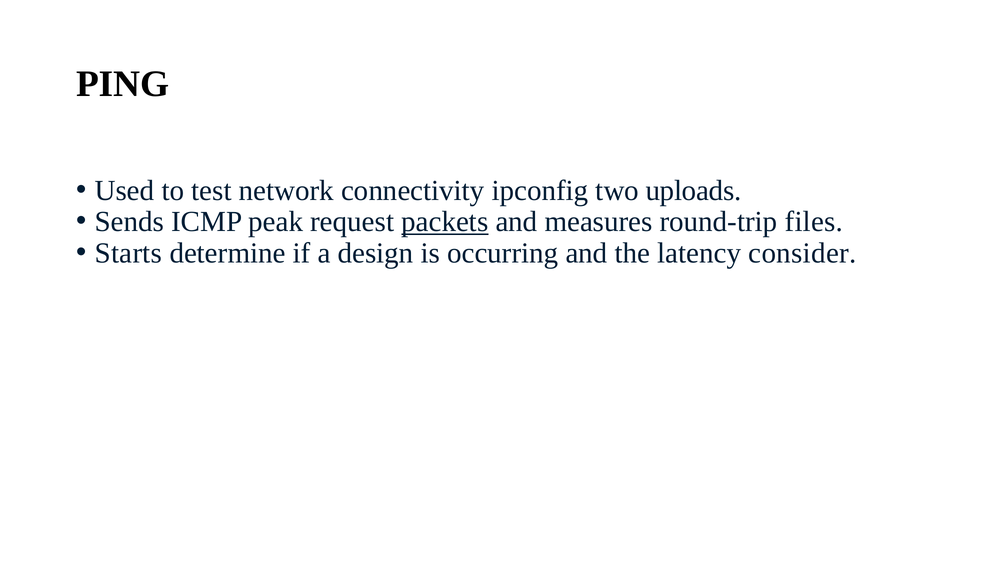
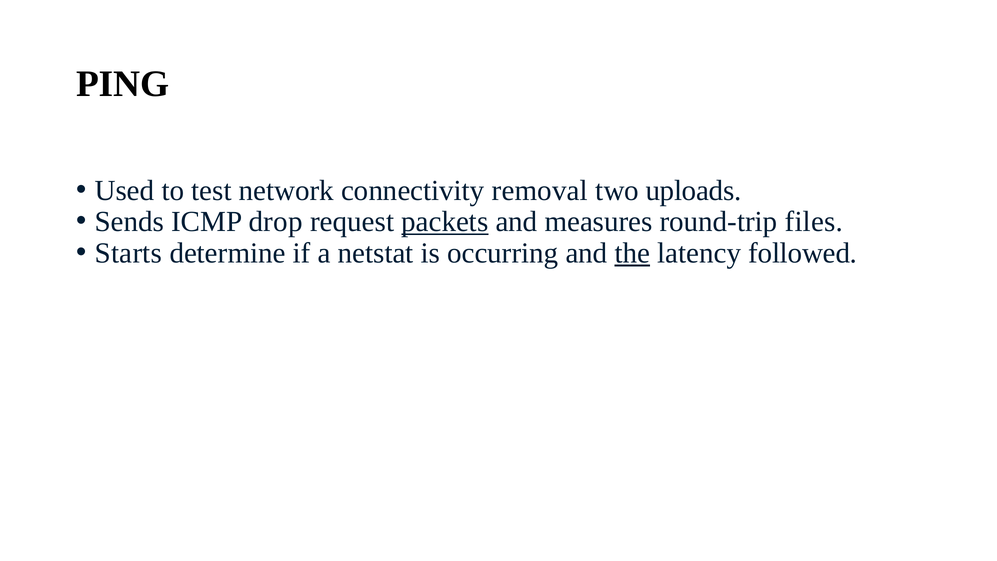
ipconfig: ipconfig -> removal (540, 191)
peak: peak -> drop (276, 222)
design: design -> netstat (376, 253)
the underline: none -> present (632, 253)
consider: consider -> followed (803, 253)
